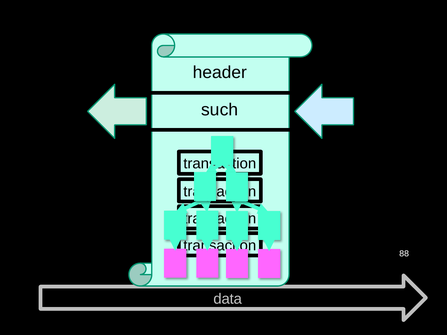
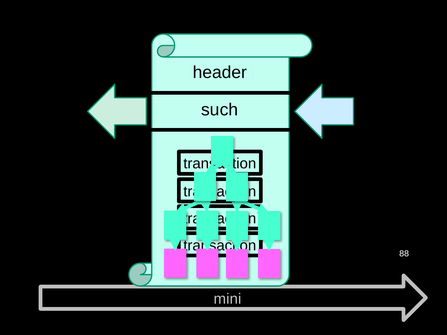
data: data -> mini (228, 299)
